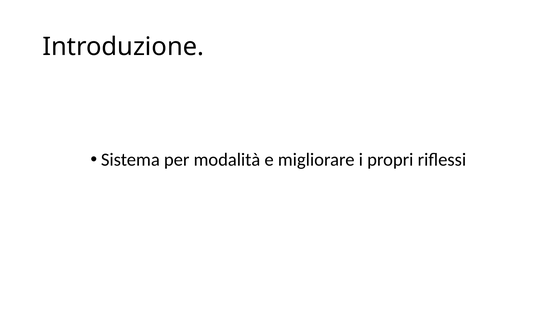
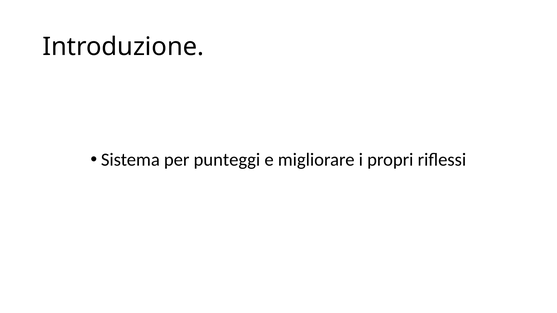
modalità: modalità -> punteggi (227, 160)
